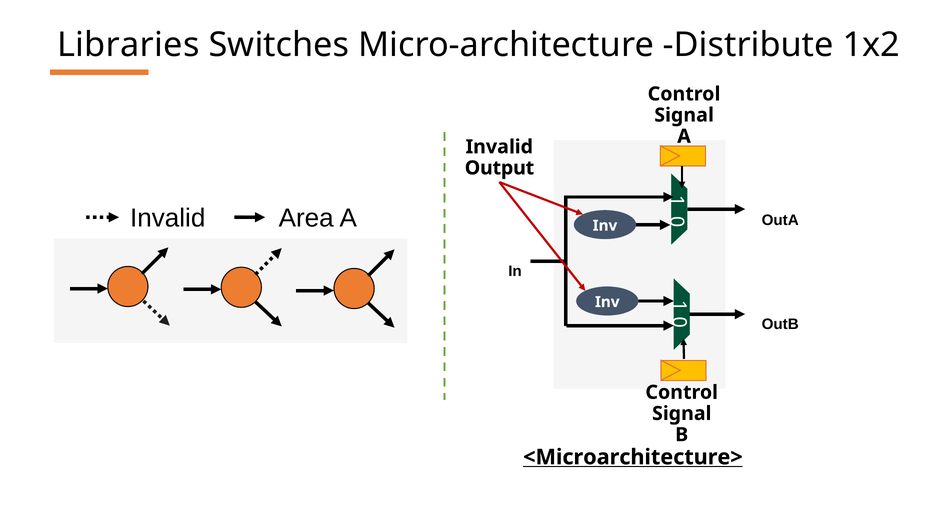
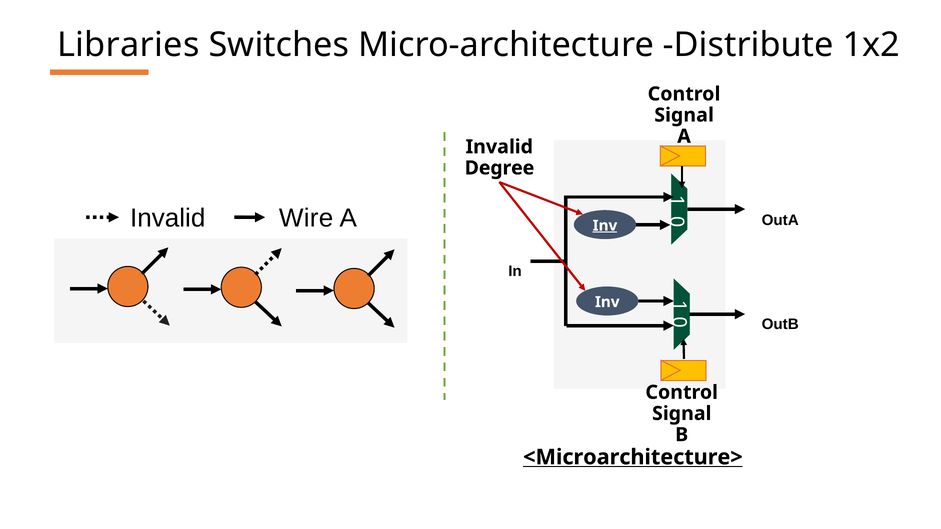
Output: Output -> Degree (499, 168)
Area: Area -> Wire (306, 218)
Inv underline: none -> present (605, 226)
